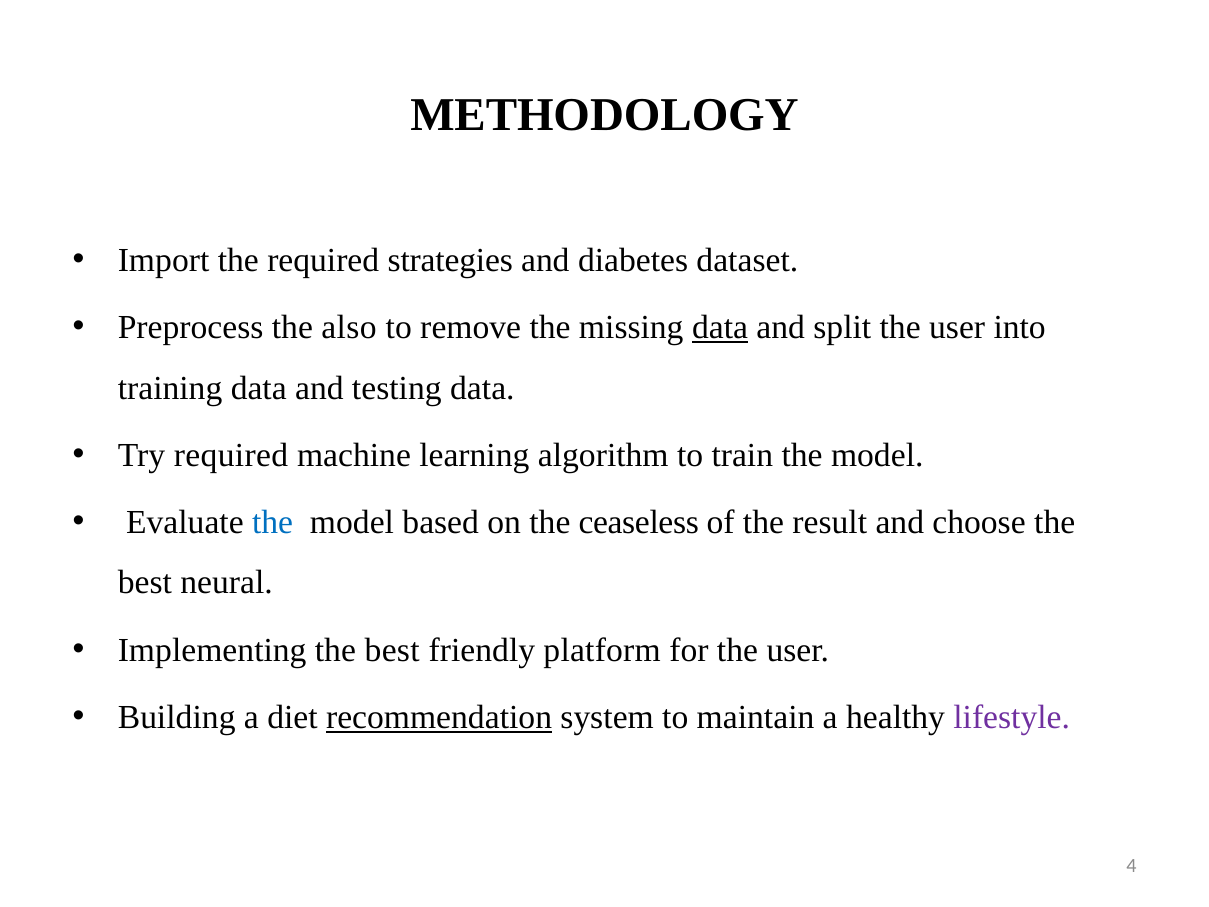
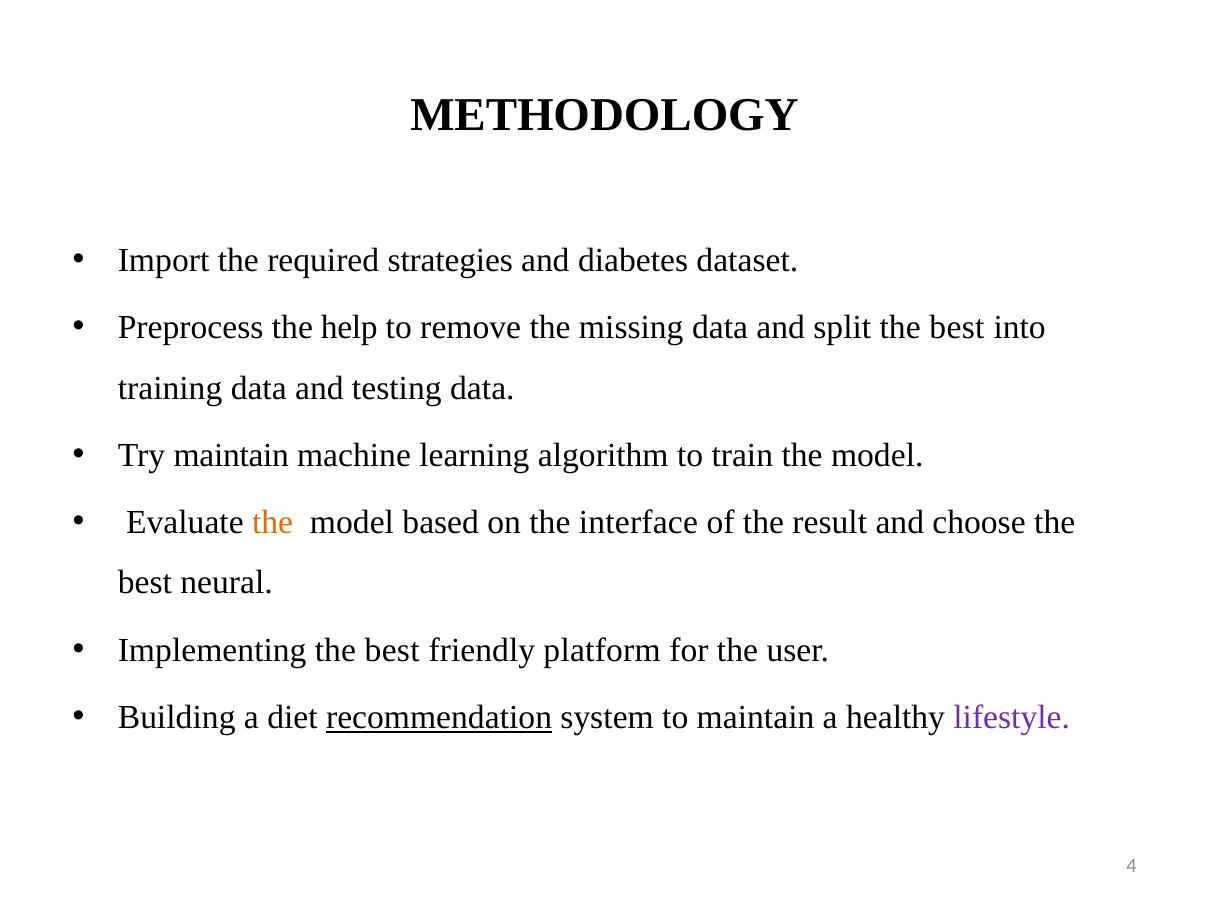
also: also -> help (349, 327)
data underline: present -> none (720, 327)
split the user: user -> best (957, 327)
Try required: required -> maintain (231, 455)
the colour: blue -> orange (273, 522)
ceaseless: ceaseless -> interface (638, 522)
